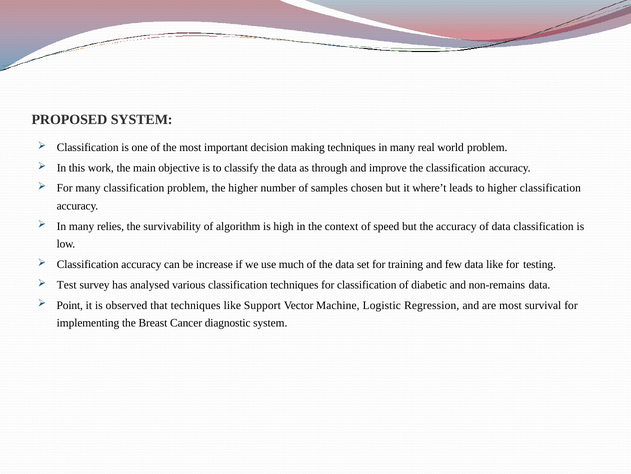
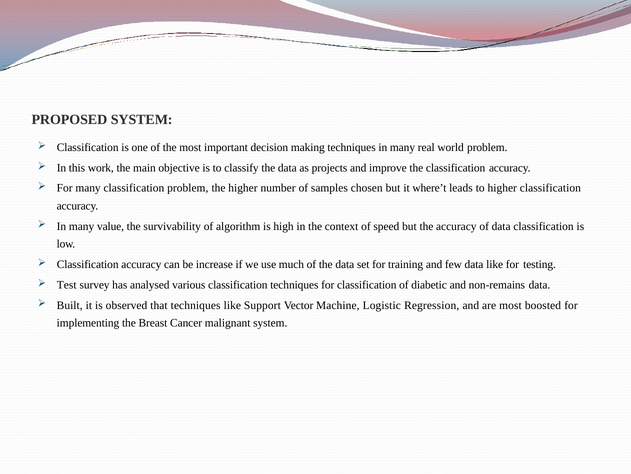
through: through -> projects (329, 168)
relies: relies -> value (111, 226)
Point: Point -> Built (70, 305)
survival: survival -> boosted (543, 305)
diagnostic: diagnostic -> malignant (228, 322)
